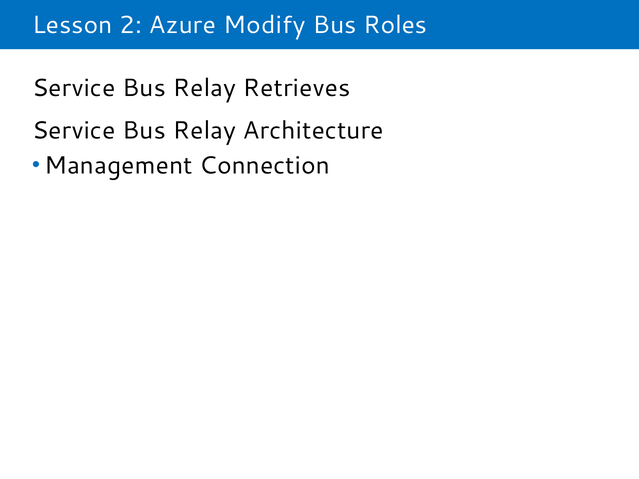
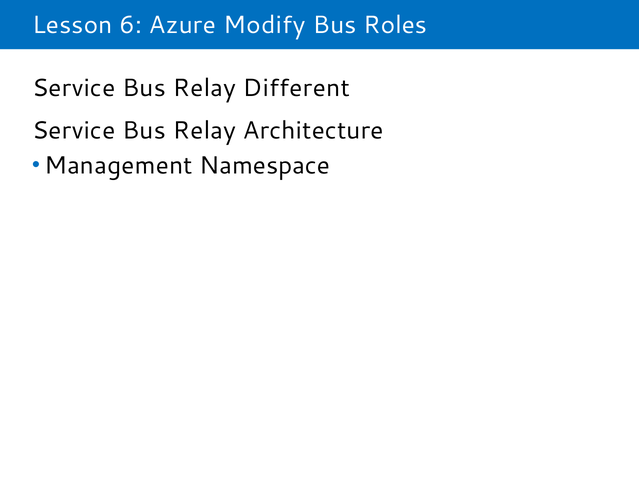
2: 2 -> 6 (131, 25)
Retrieves: Retrieves -> Different (297, 88)
Connection: Connection -> Namespace (265, 166)
